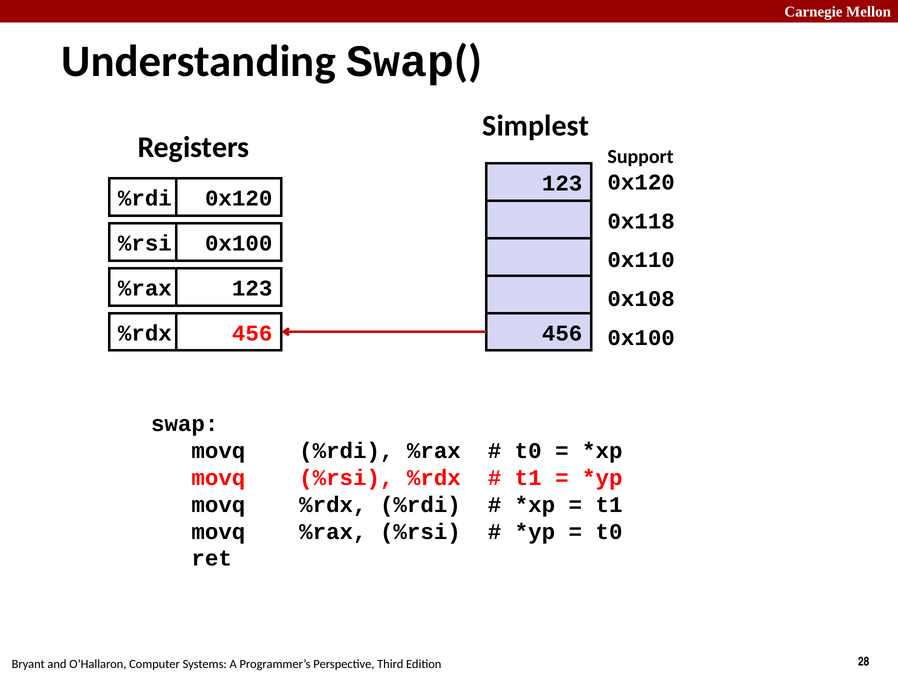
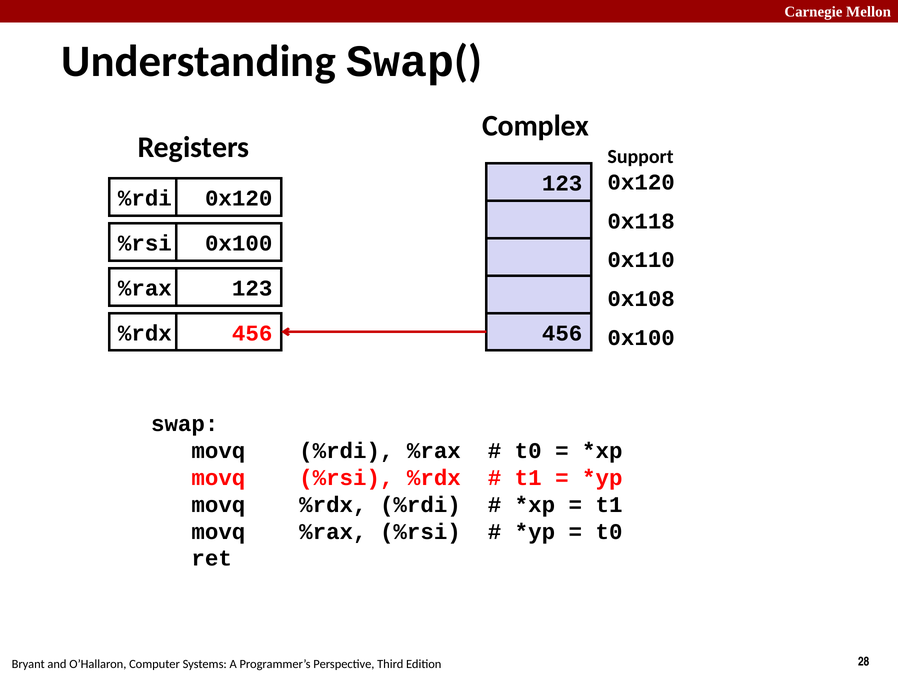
Simplest: Simplest -> Complex (536, 126)
